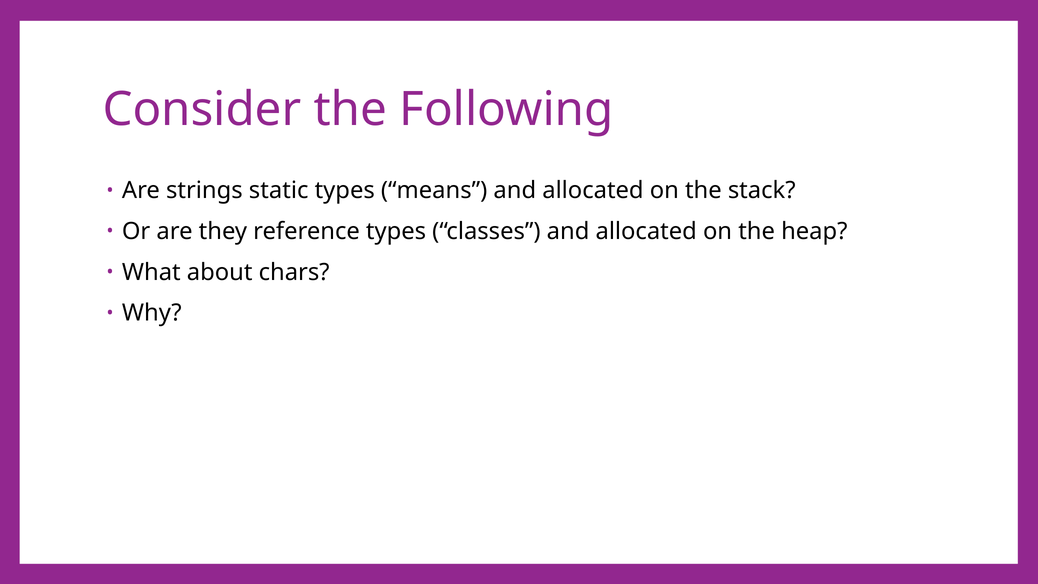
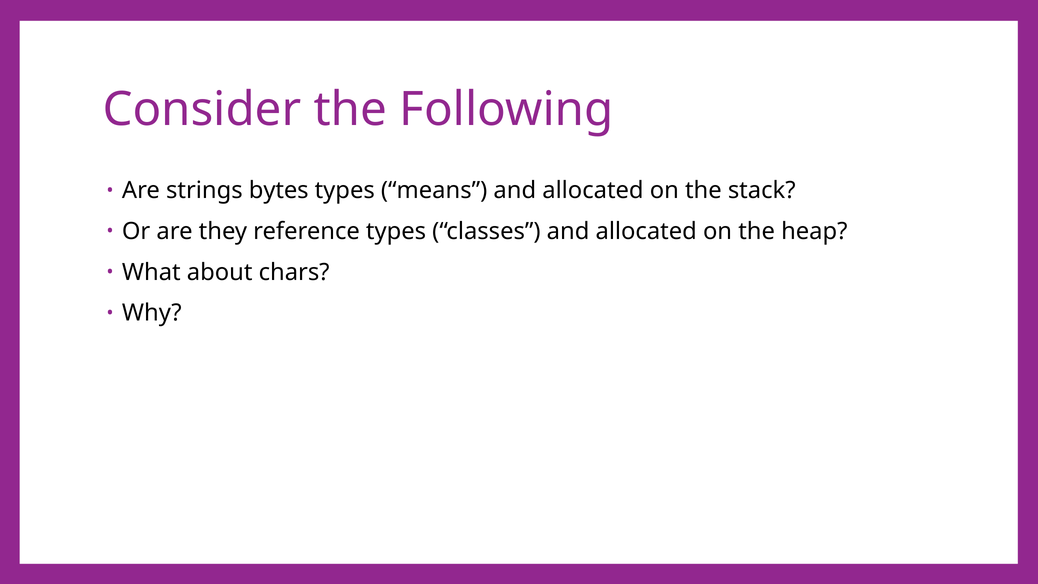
static: static -> bytes (279, 190)
